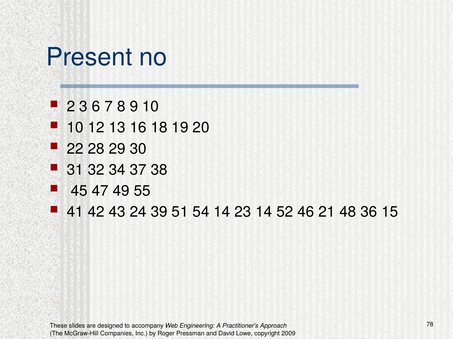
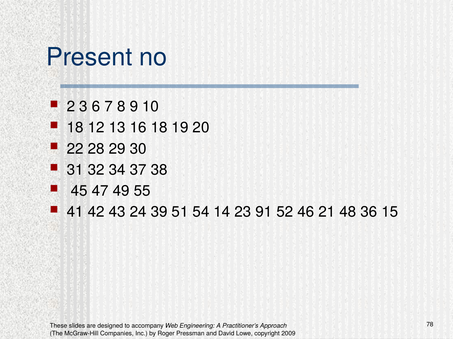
10: 10 -> 18 (75, 128)
23 14: 14 -> 91 (264, 212)
